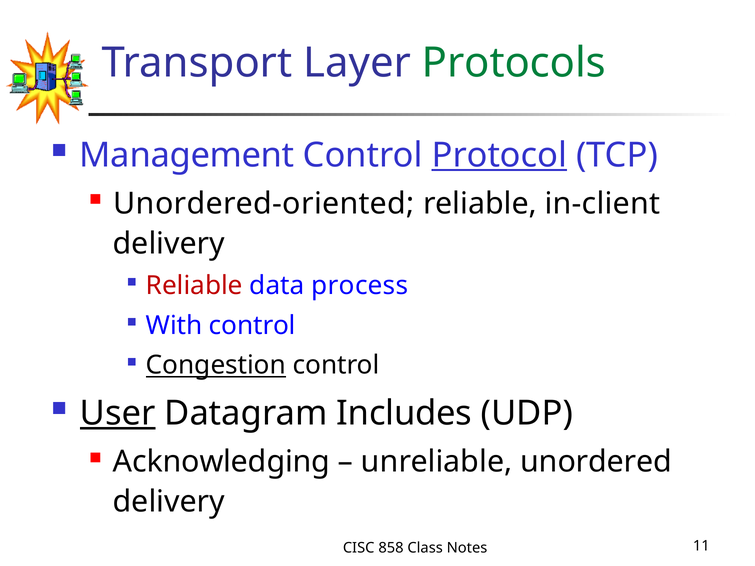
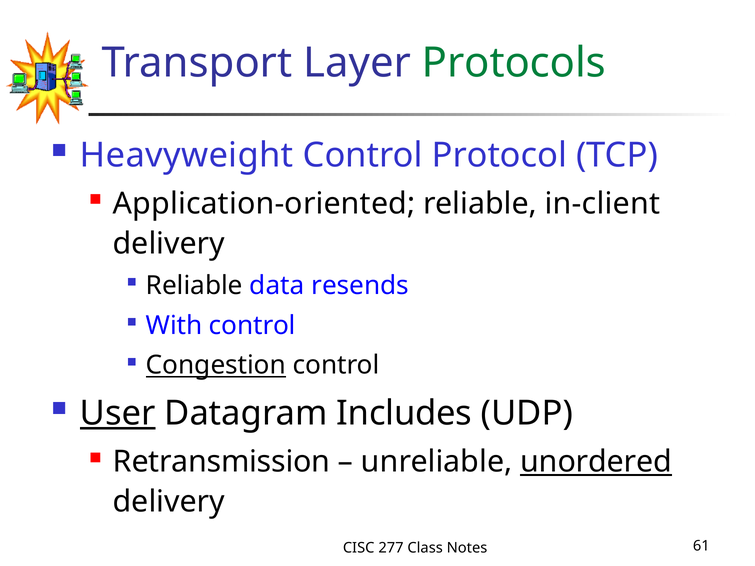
Management: Management -> Heavyweight (187, 155)
Protocol underline: present -> none (499, 155)
Unordered-oriented: Unordered-oriented -> Application-oriented (264, 204)
Reliable colour: red -> black (194, 286)
process: process -> resends (360, 286)
Acknowledging: Acknowledging -> Retransmission (222, 462)
unordered underline: none -> present (596, 462)
858: 858 -> 277 (391, 548)
11: 11 -> 61 (701, 546)
